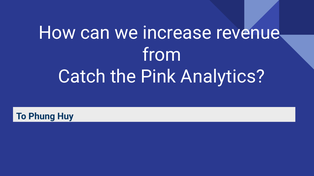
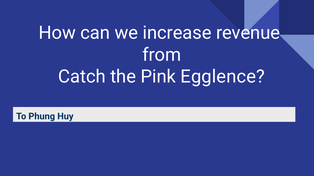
Analytics: Analytics -> Egglence (223, 77)
